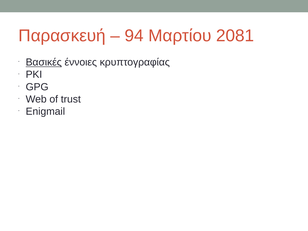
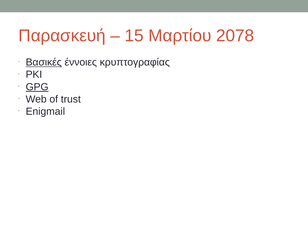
94: 94 -> 15 (134, 36)
2081: 2081 -> 2078 (235, 36)
GPG underline: none -> present (37, 87)
